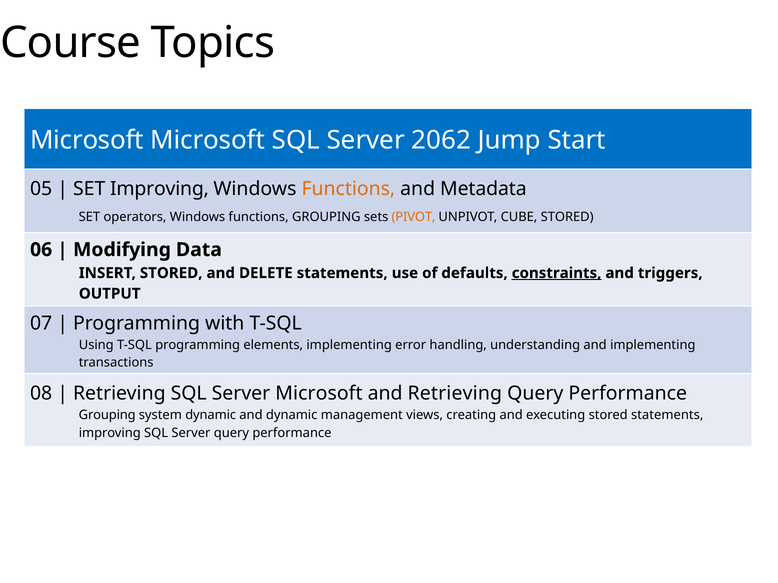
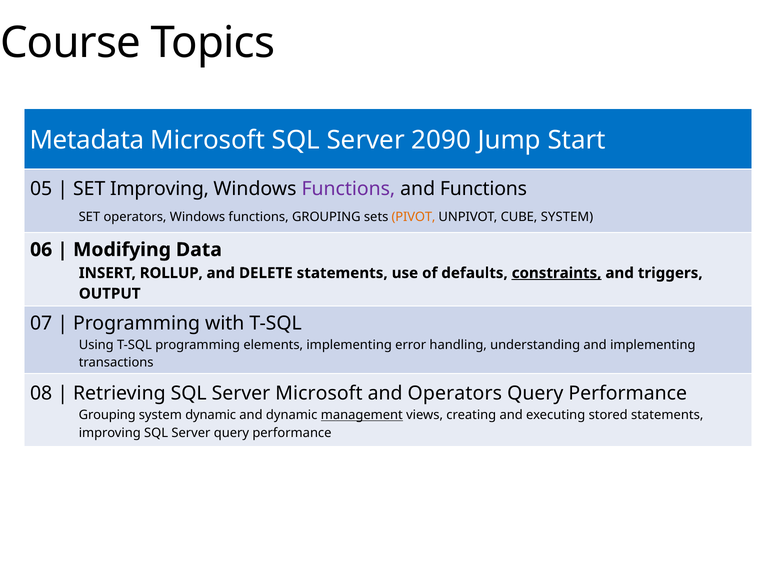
Microsoft: Microsoft -> Metadata (87, 140)
2062: 2062 -> 2090 (441, 140)
Functions colour: orange -> purple (348, 189)
and Metadata: Metadata -> Functions (483, 189)
CUBE STORED: STORED -> SYSTEM (567, 217)
INSERT STORED: STORED -> ROLLUP (171, 273)
and Retrieving: Retrieving -> Operators (455, 394)
management underline: none -> present (362, 415)
